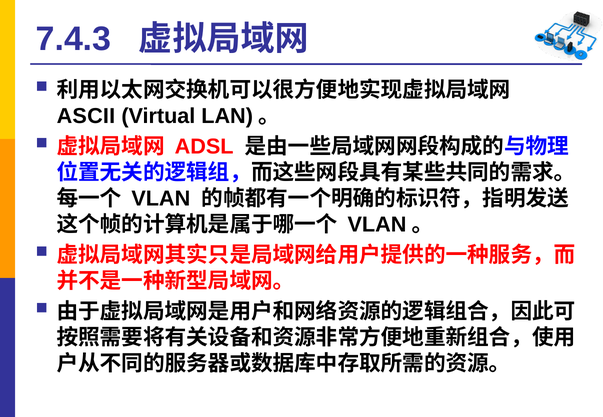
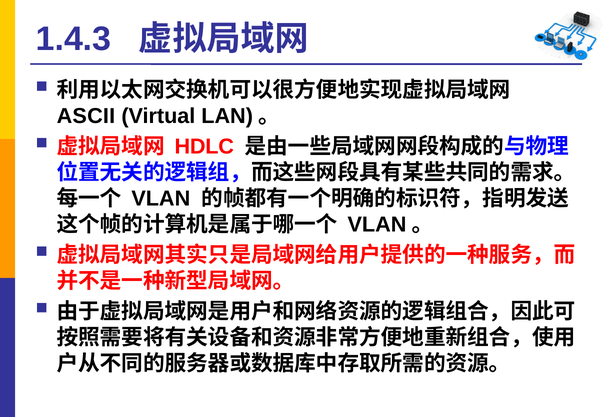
7.4.3: 7.4.3 -> 1.4.3 (74, 39)
ADSL: ADSL -> HDLC (204, 147)
